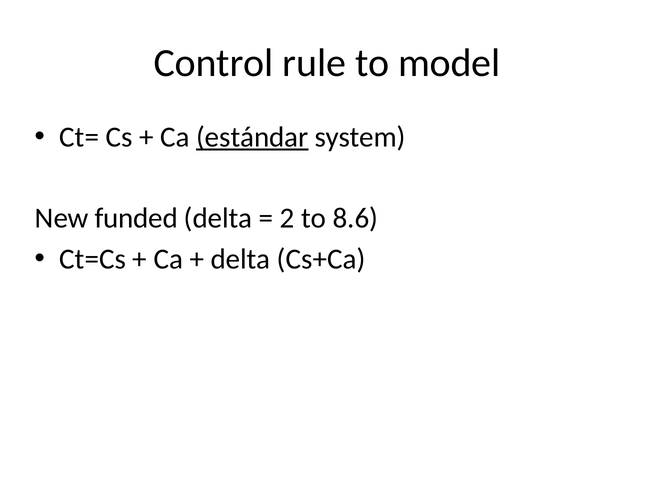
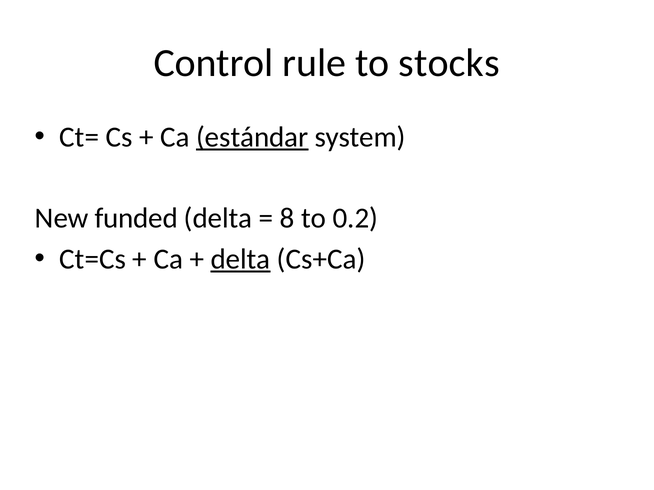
model: model -> stocks (449, 63)
2: 2 -> 8 (287, 219)
8.6: 8.6 -> 0.2 (355, 219)
delta underline: none -> present (240, 259)
